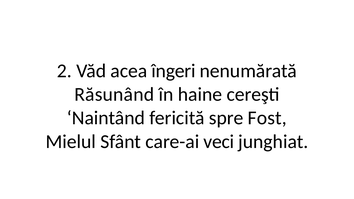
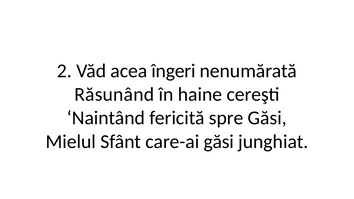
spre Fost: Fost -> Găsi (267, 118)
care-ai veci: veci -> găsi (219, 142)
